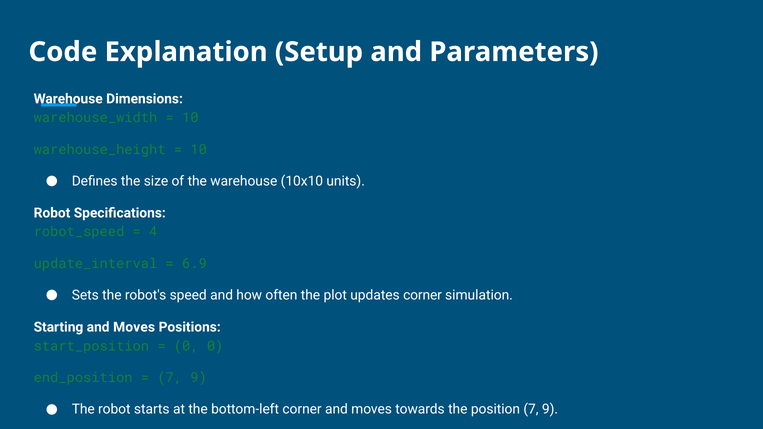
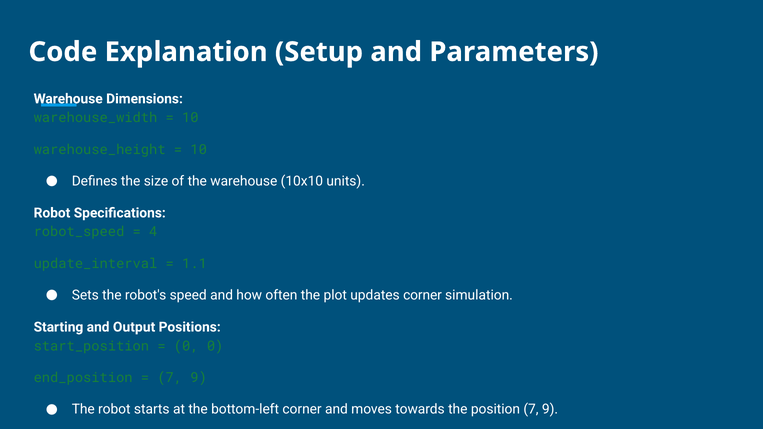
6.9: 6.9 -> 1.1 (194, 264)
Starting and Moves: Moves -> Output (134, 327)
